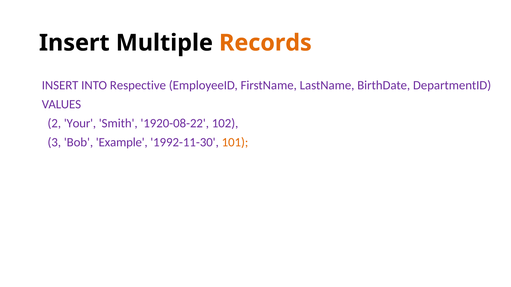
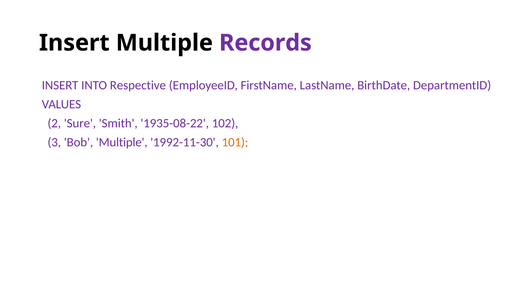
Records colour: orange -> purple (265, 43)
Your: Your -> Sure (80, 123)
1920-08-22: 1920-08-22 -> 1935-08-22 (175, 123)
Bob Example: Example -> Multiple (122, 143)
